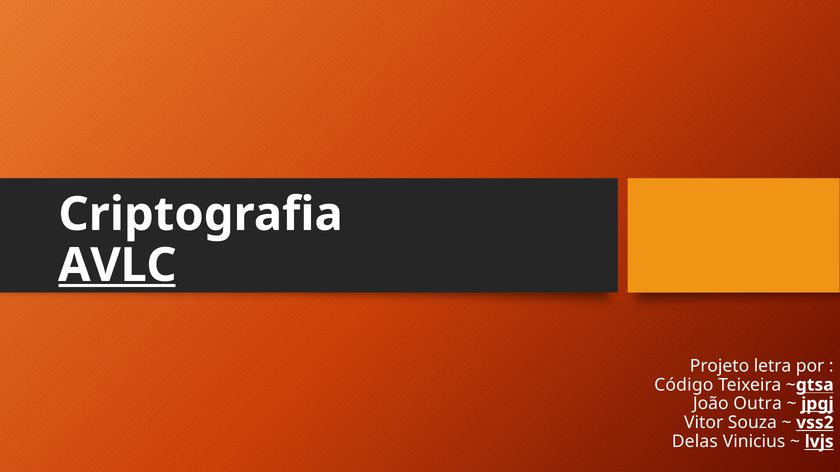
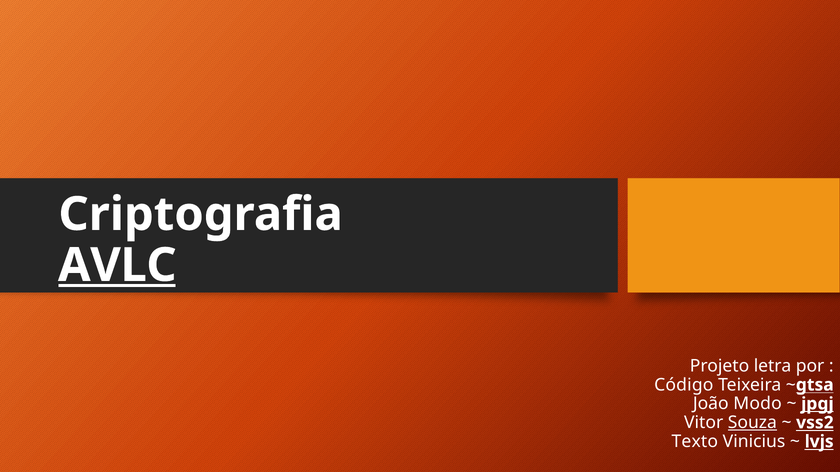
Outra: Outra -> Modo (758, 404)
Souza underline: none -> present (752, 423)
Delas: Delas -> Texto (695, 442)
